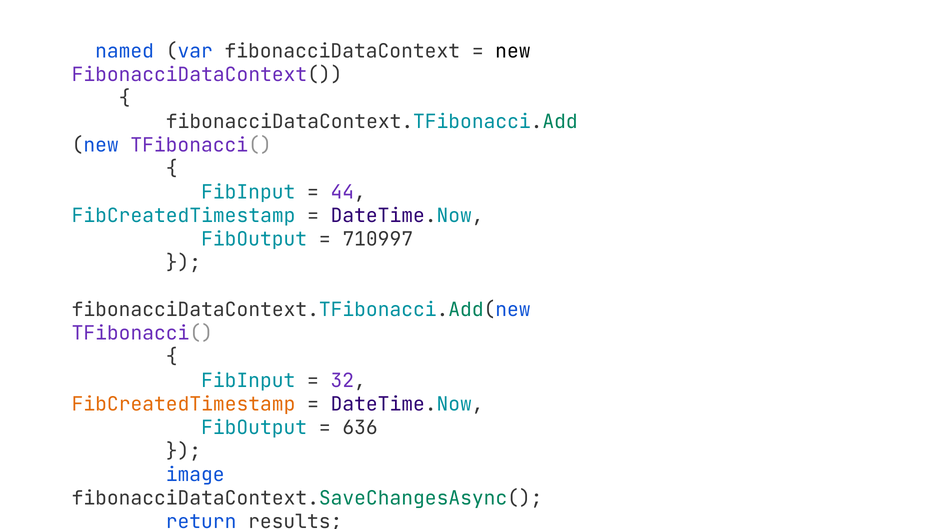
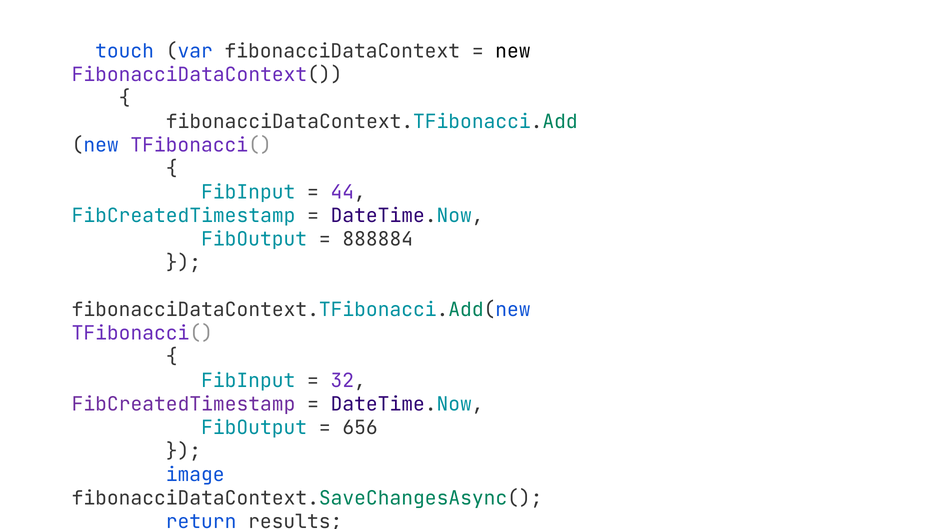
named: named -> touch (125, 51)
710997: 710997 -> 888884 (378, 239)
FibCreatedTimestamp colour: orange -> purple (184, 404)
636: 636 -> 656 (360, 427)
